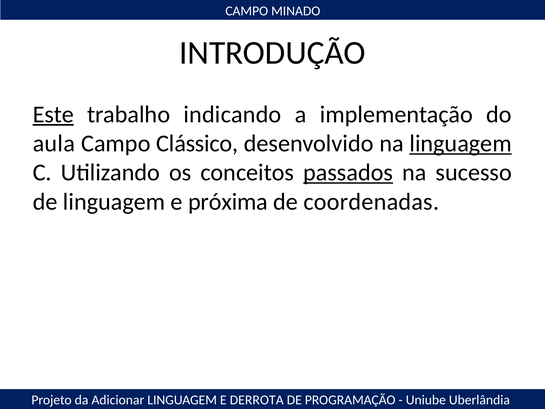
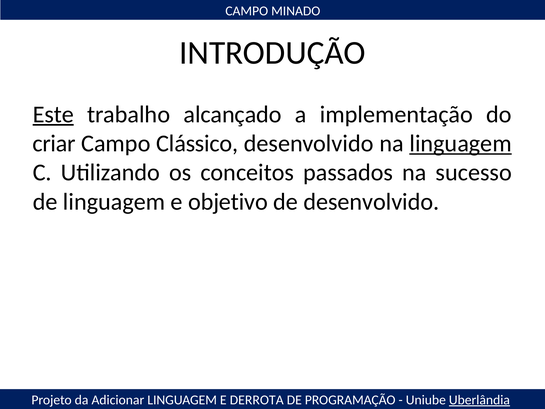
indicando: indicando -> alcançado (233, 114)
aula: aula -> criar (54, 143)
passados underline: present -> none (348, 172)
próxima: próxima -> objetivo (228, 202)
de coordenadas: coordenadas -> desenvolvido (371, 202)
Uberlândia underline: none -> present (479, 400)
